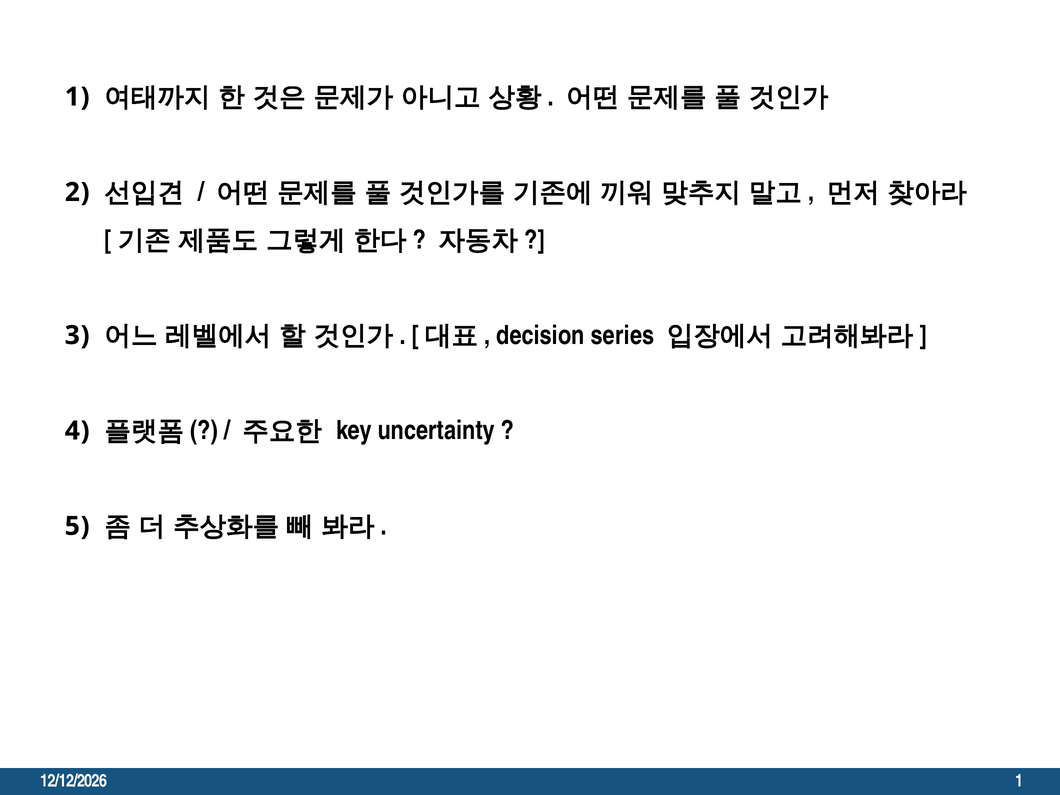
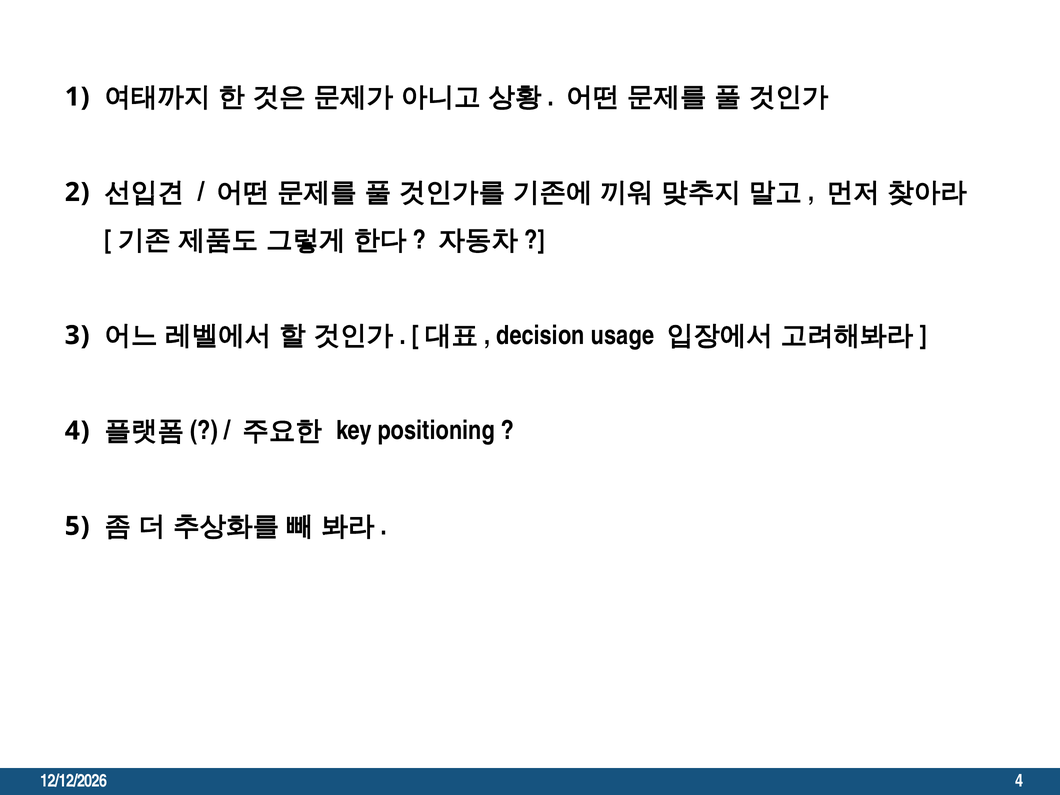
series: series -> usage (622, 335)
uncertainty: uncertainty -> positioning (436, 431)
1: 1 -> 4 (1019, 781)
